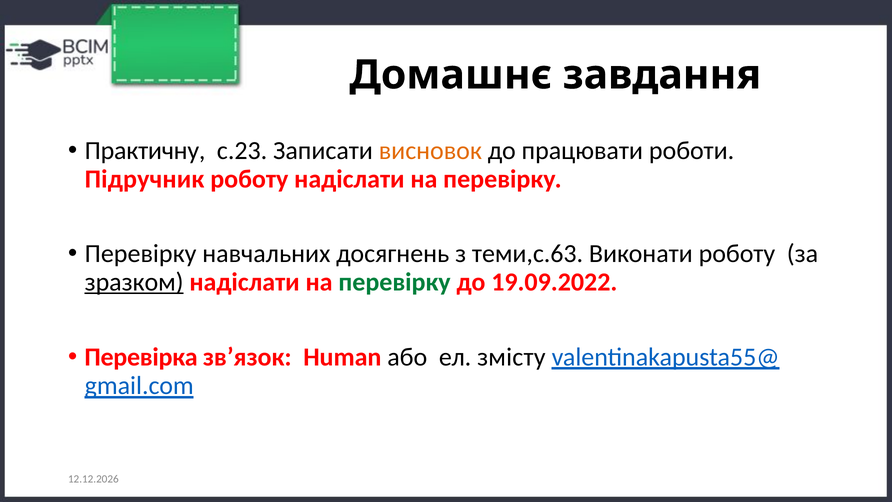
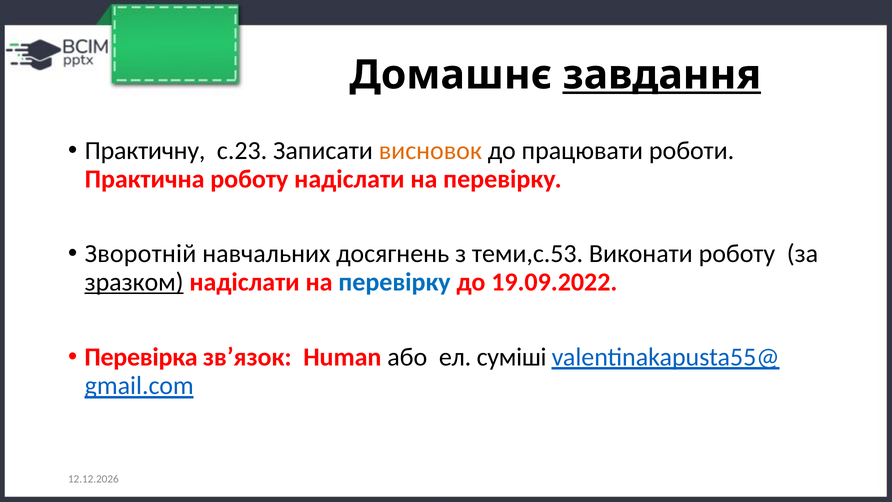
завдання underline: none -> present (662, 75)
Підручник: Підручник -> Практична (145, 179)
Перевірку: Перевірку -> Зворотній (141, 254)
теми,с.63: теми,с.63 -> теми,с.53 (528, 254)
перевірку colour: green -> blue (395, 282)
змісту: змісту -> суміші (512, 357)
